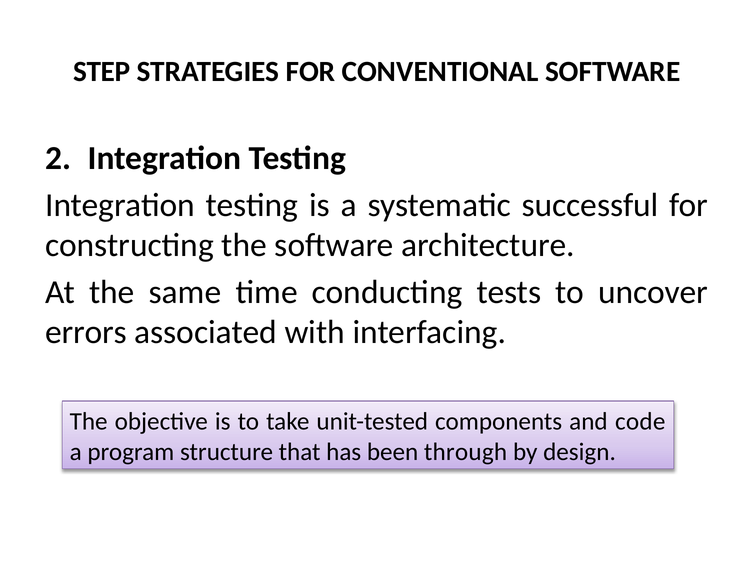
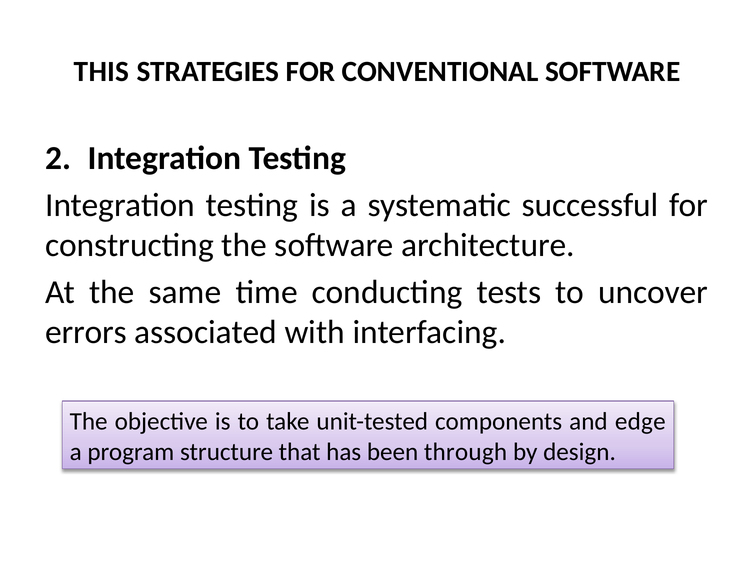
STEP: STEP -> THIS (102, 72)
code: code -> edge (640, 422)
